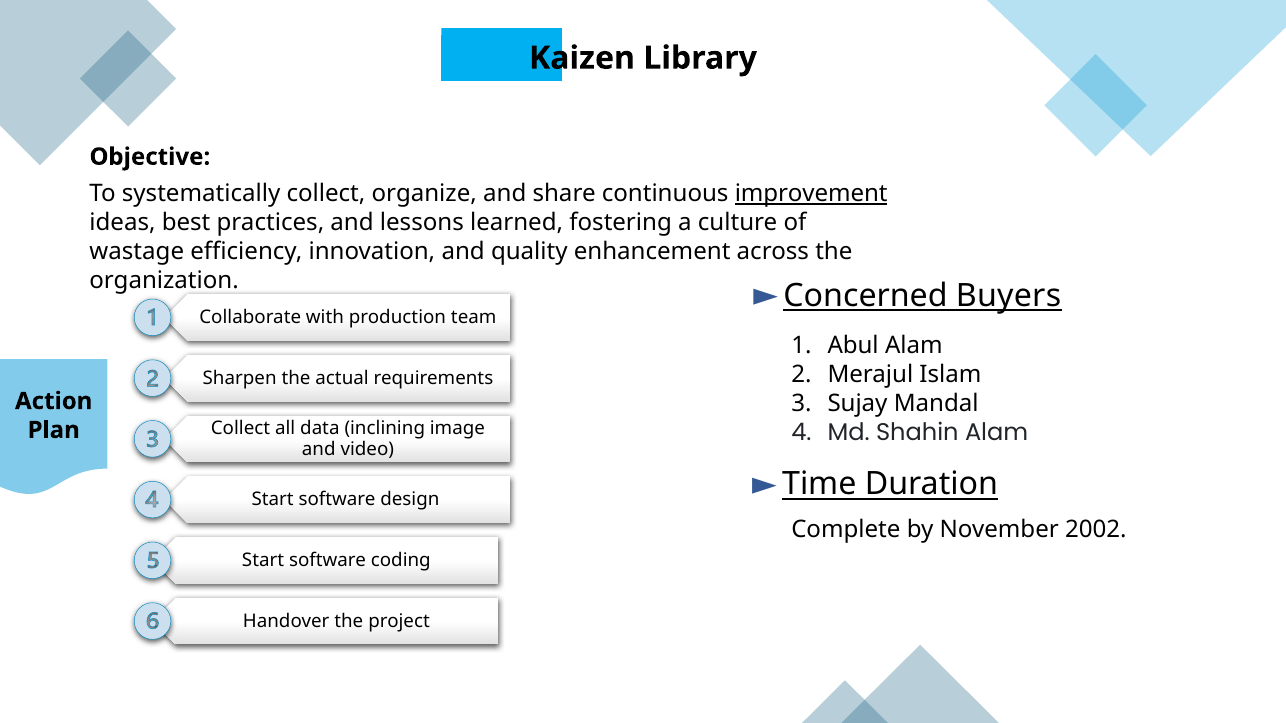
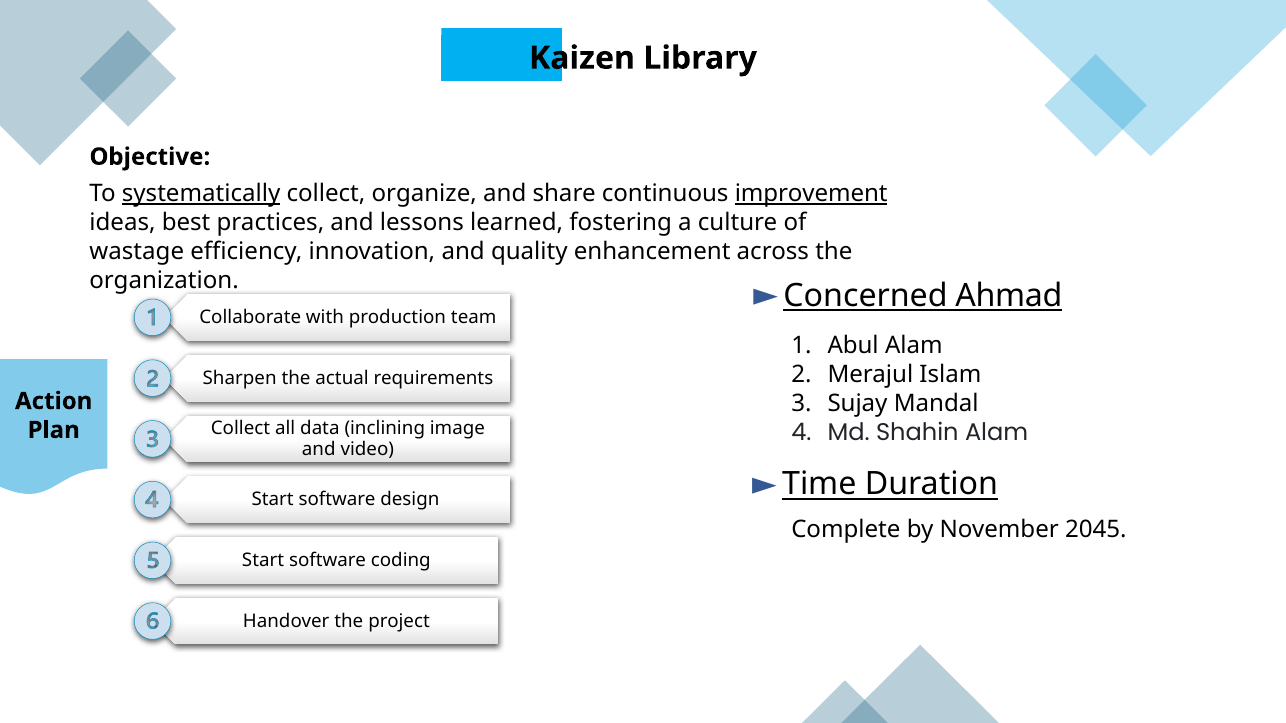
systematically underline: none -> present (201, 194)
Buyers: Buyers -> Ahmad (1009, 296)
2002: 2002 -> 2045 (1096, 529)
